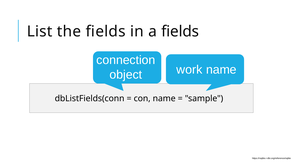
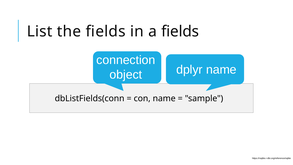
work: work -> dplyr (189, 70)
